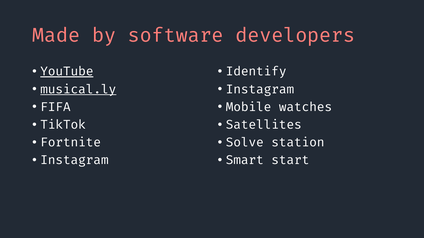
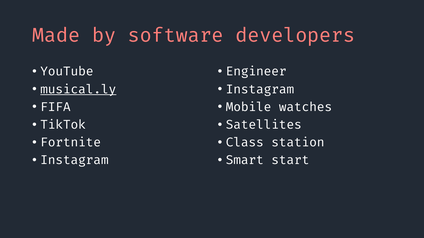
YouTube underline: present -> none (67, 72)
Identify: Identify -> Engineer (256, 72)
Solve: Solve -> Class (245, 143)
